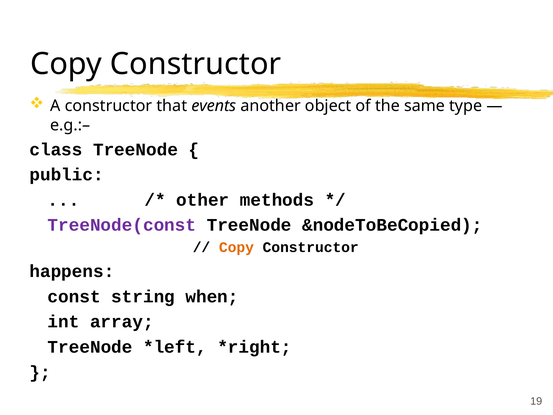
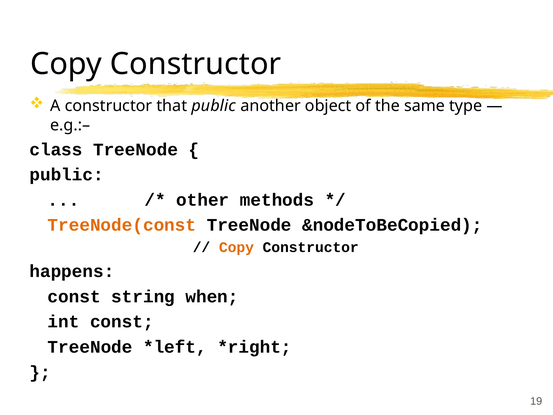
that events: events -> public (214, 106)
TreeNode(const colour: purple -> orange (122, 225)
int array: array -> const (122, 322)
